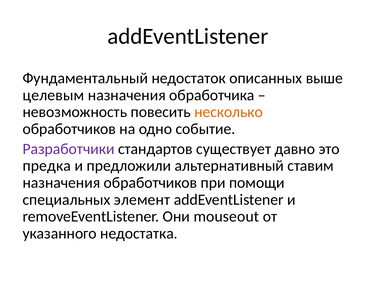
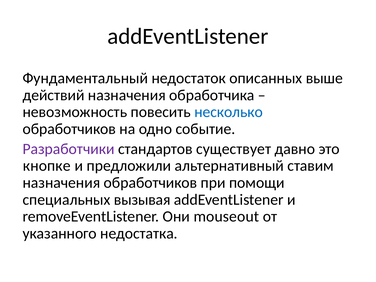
целевым: целевым -> действий (54, 95)
несколько colour: orange -> blue (229, 112)
предка: предка -> кнопке (47, 166)
элемент: элемент -> вызывая (142, 200)
